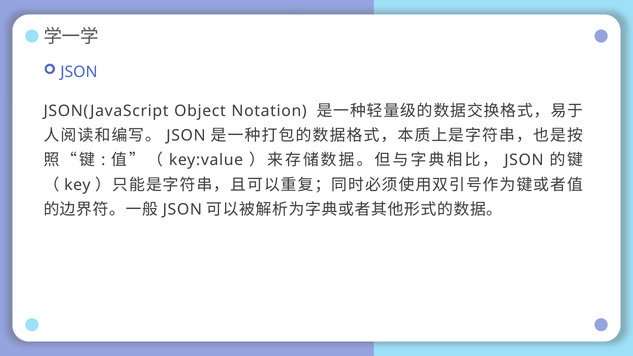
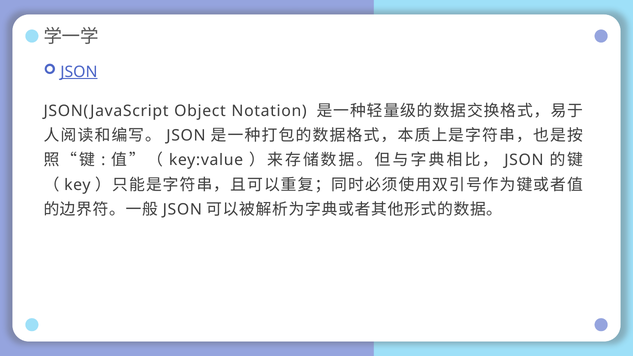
JSON underline: none -> present (79, 72)
